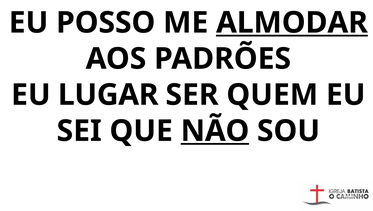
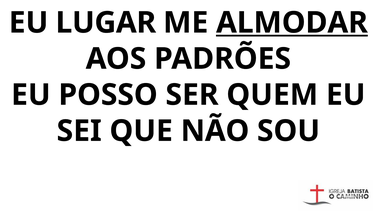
POSSO: POSSO -> LUGAR (106, 23)
LUGAR: LUGAR -> POSSO (108, 95)
NÃO underline: present -> none (215, 131)
